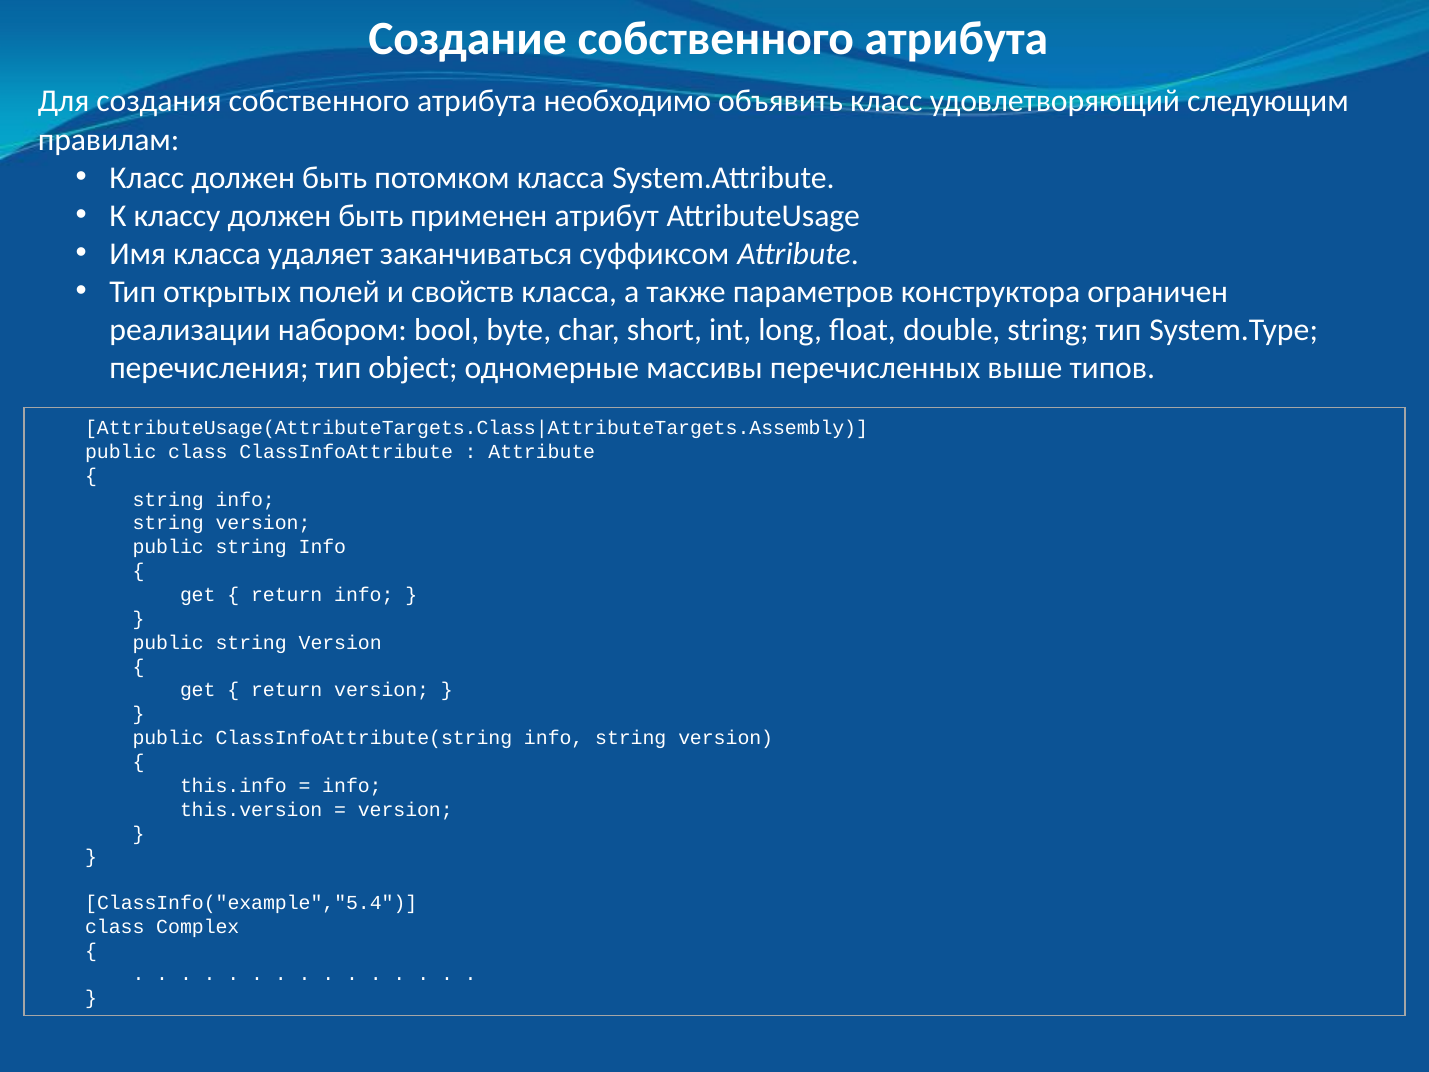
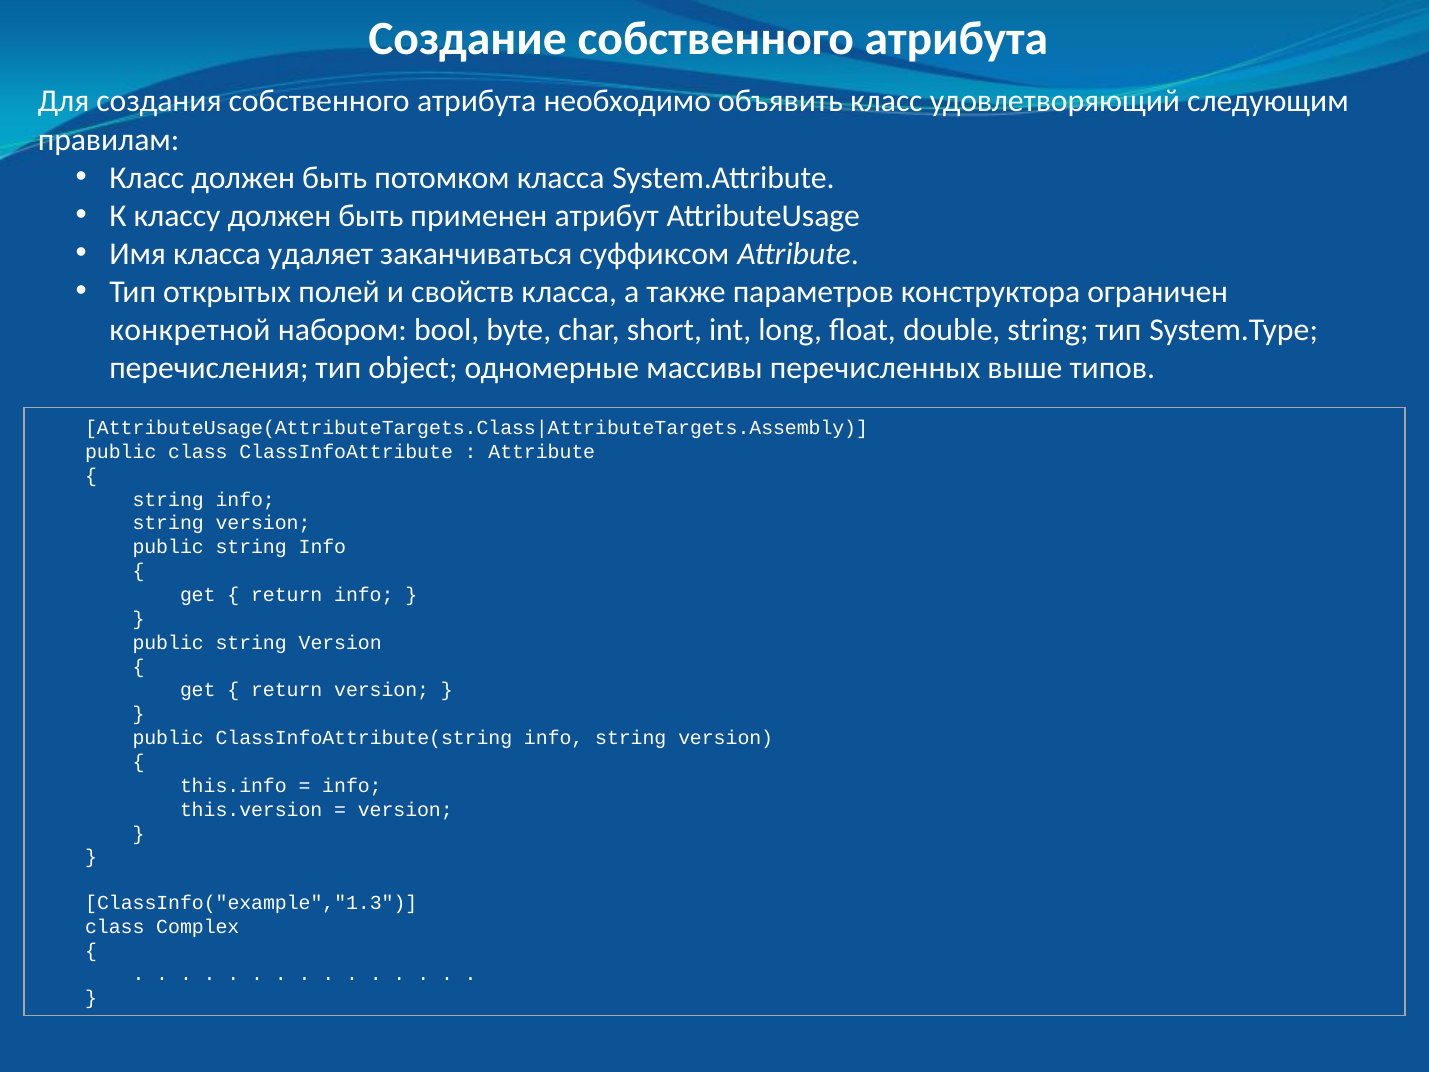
реализации: реализации -> конкретной (190, 330)
ClassInfo("example","5.4: ClassInfo("example","5.4 -> ClassInfo("example","1.3 (251, 903)
